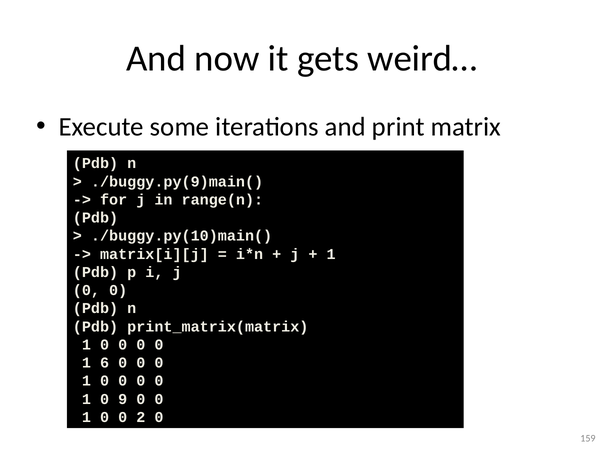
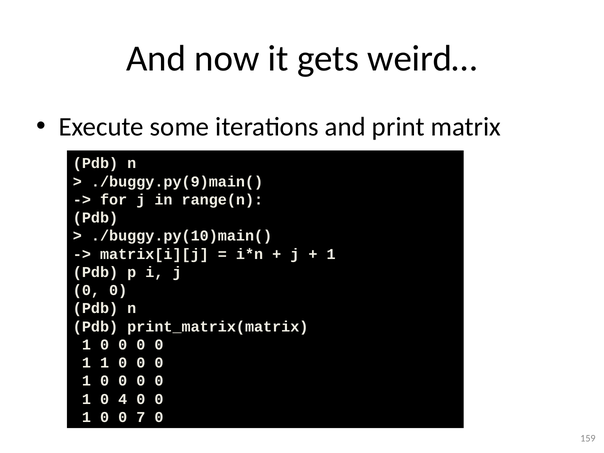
1 6: 6 -> 1 (105, 363)
9: 9 -> 4 (123, 399)
2: 2 -> 7 (141, 417)
